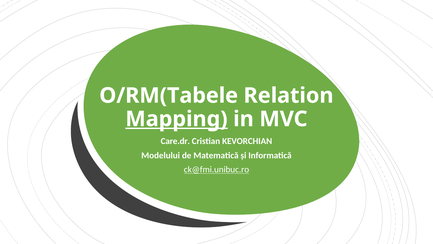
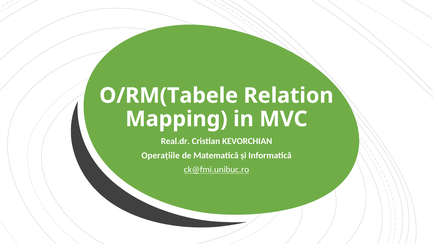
Mapping underline: present -> none (176, 119)
Care.dr: Care.dr -> Real.dr (175, 141)
Modelului: Modelului -> Operațiile (161, 155)
